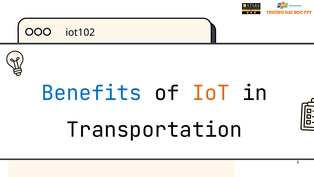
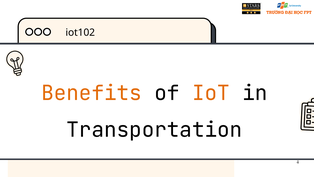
Benefits colour: blue -> orange (92, 93)
